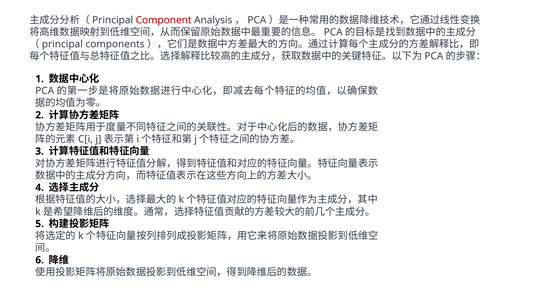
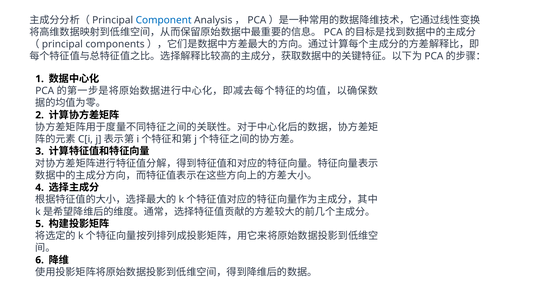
Component colour: red -> blue (164, 20)
